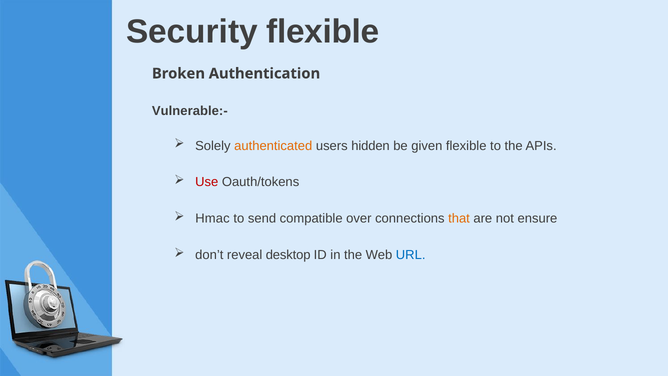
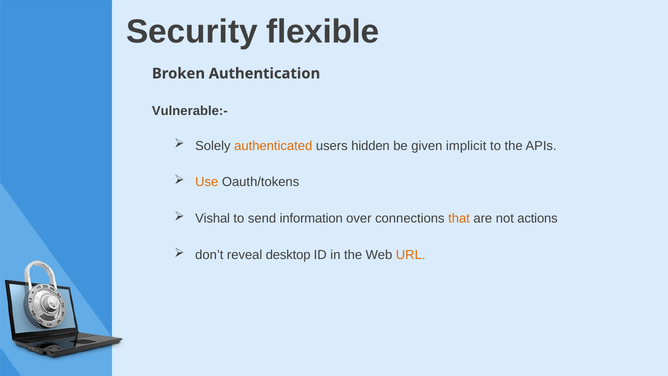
given flexible: flexible -> implicit (466, 146)
Use colour: red -> orange (207, 182)
Hmac: Hmac -> Vishal (213, 218)
compatible: compatible -> information (311, 218)
ensure: ensure -> actions (538, 218)
URL colour: blue -> orange (411, 255)
